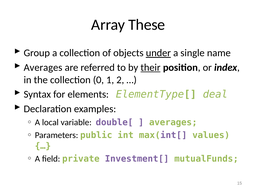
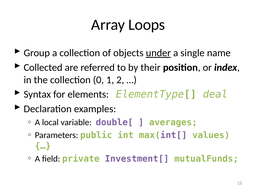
These: These -> Loops (147, 25)
Averages: Averages -> Collected (43, 67)
their underline: present -> none (151, 67)
